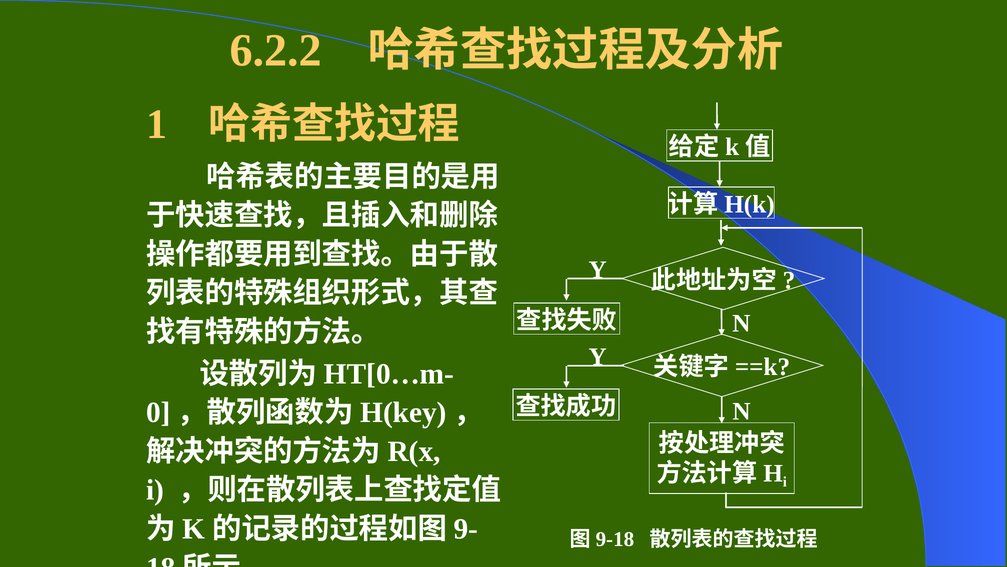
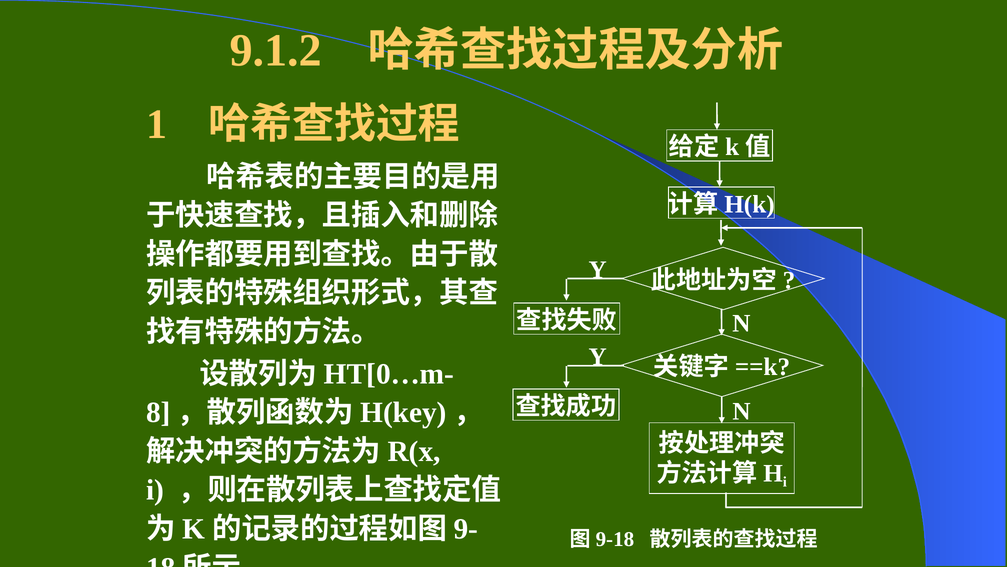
6.2.2: 6.2.2 -> 9.1.2 (276, 50)
0: 0 -> 8 (158, 412)
